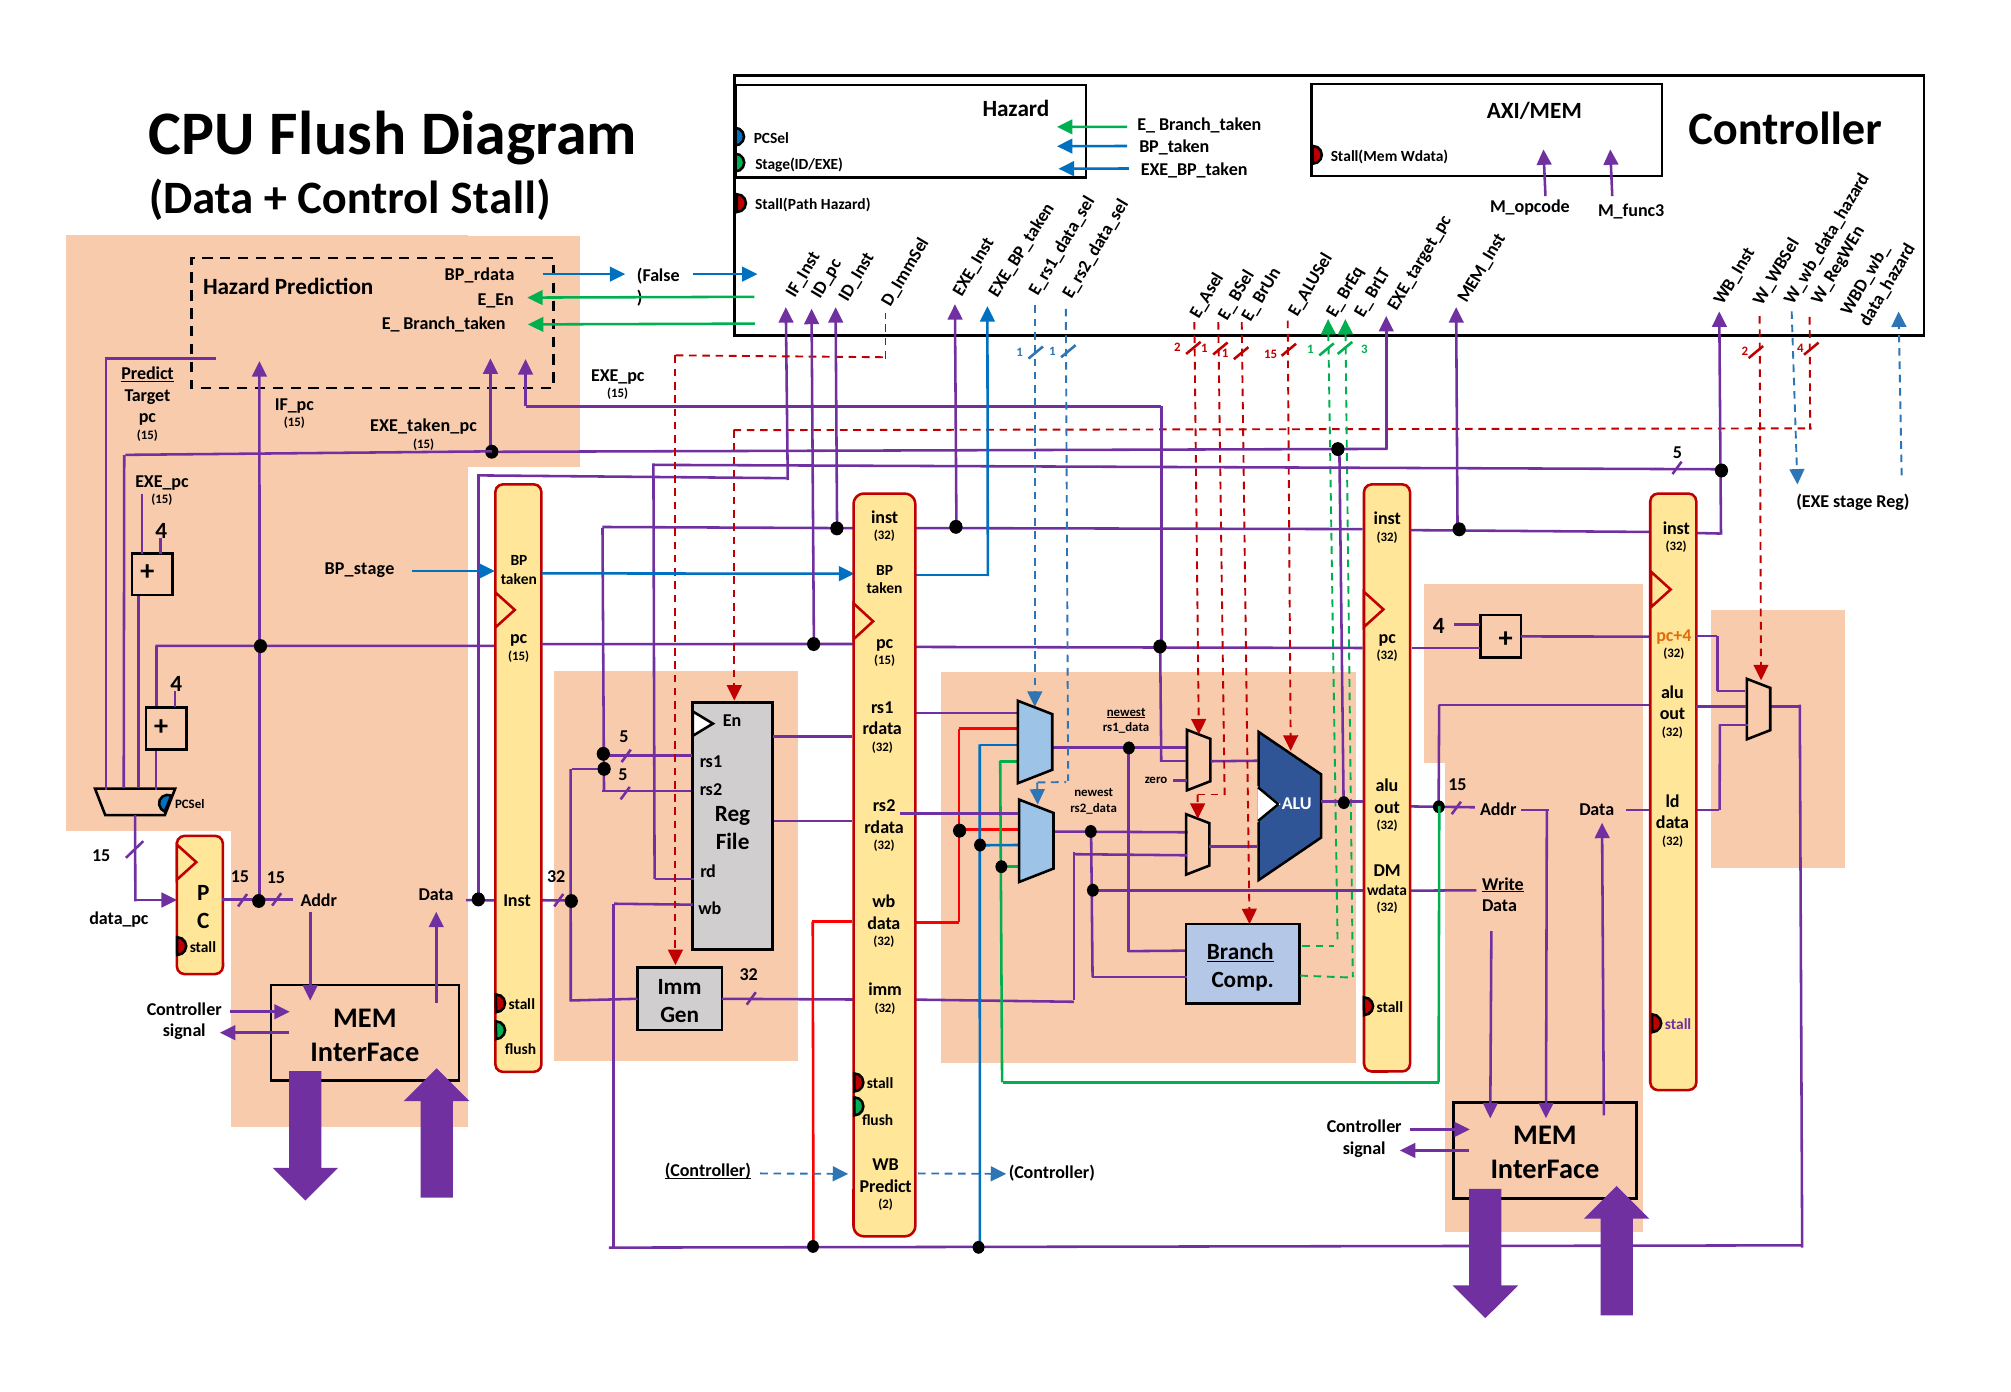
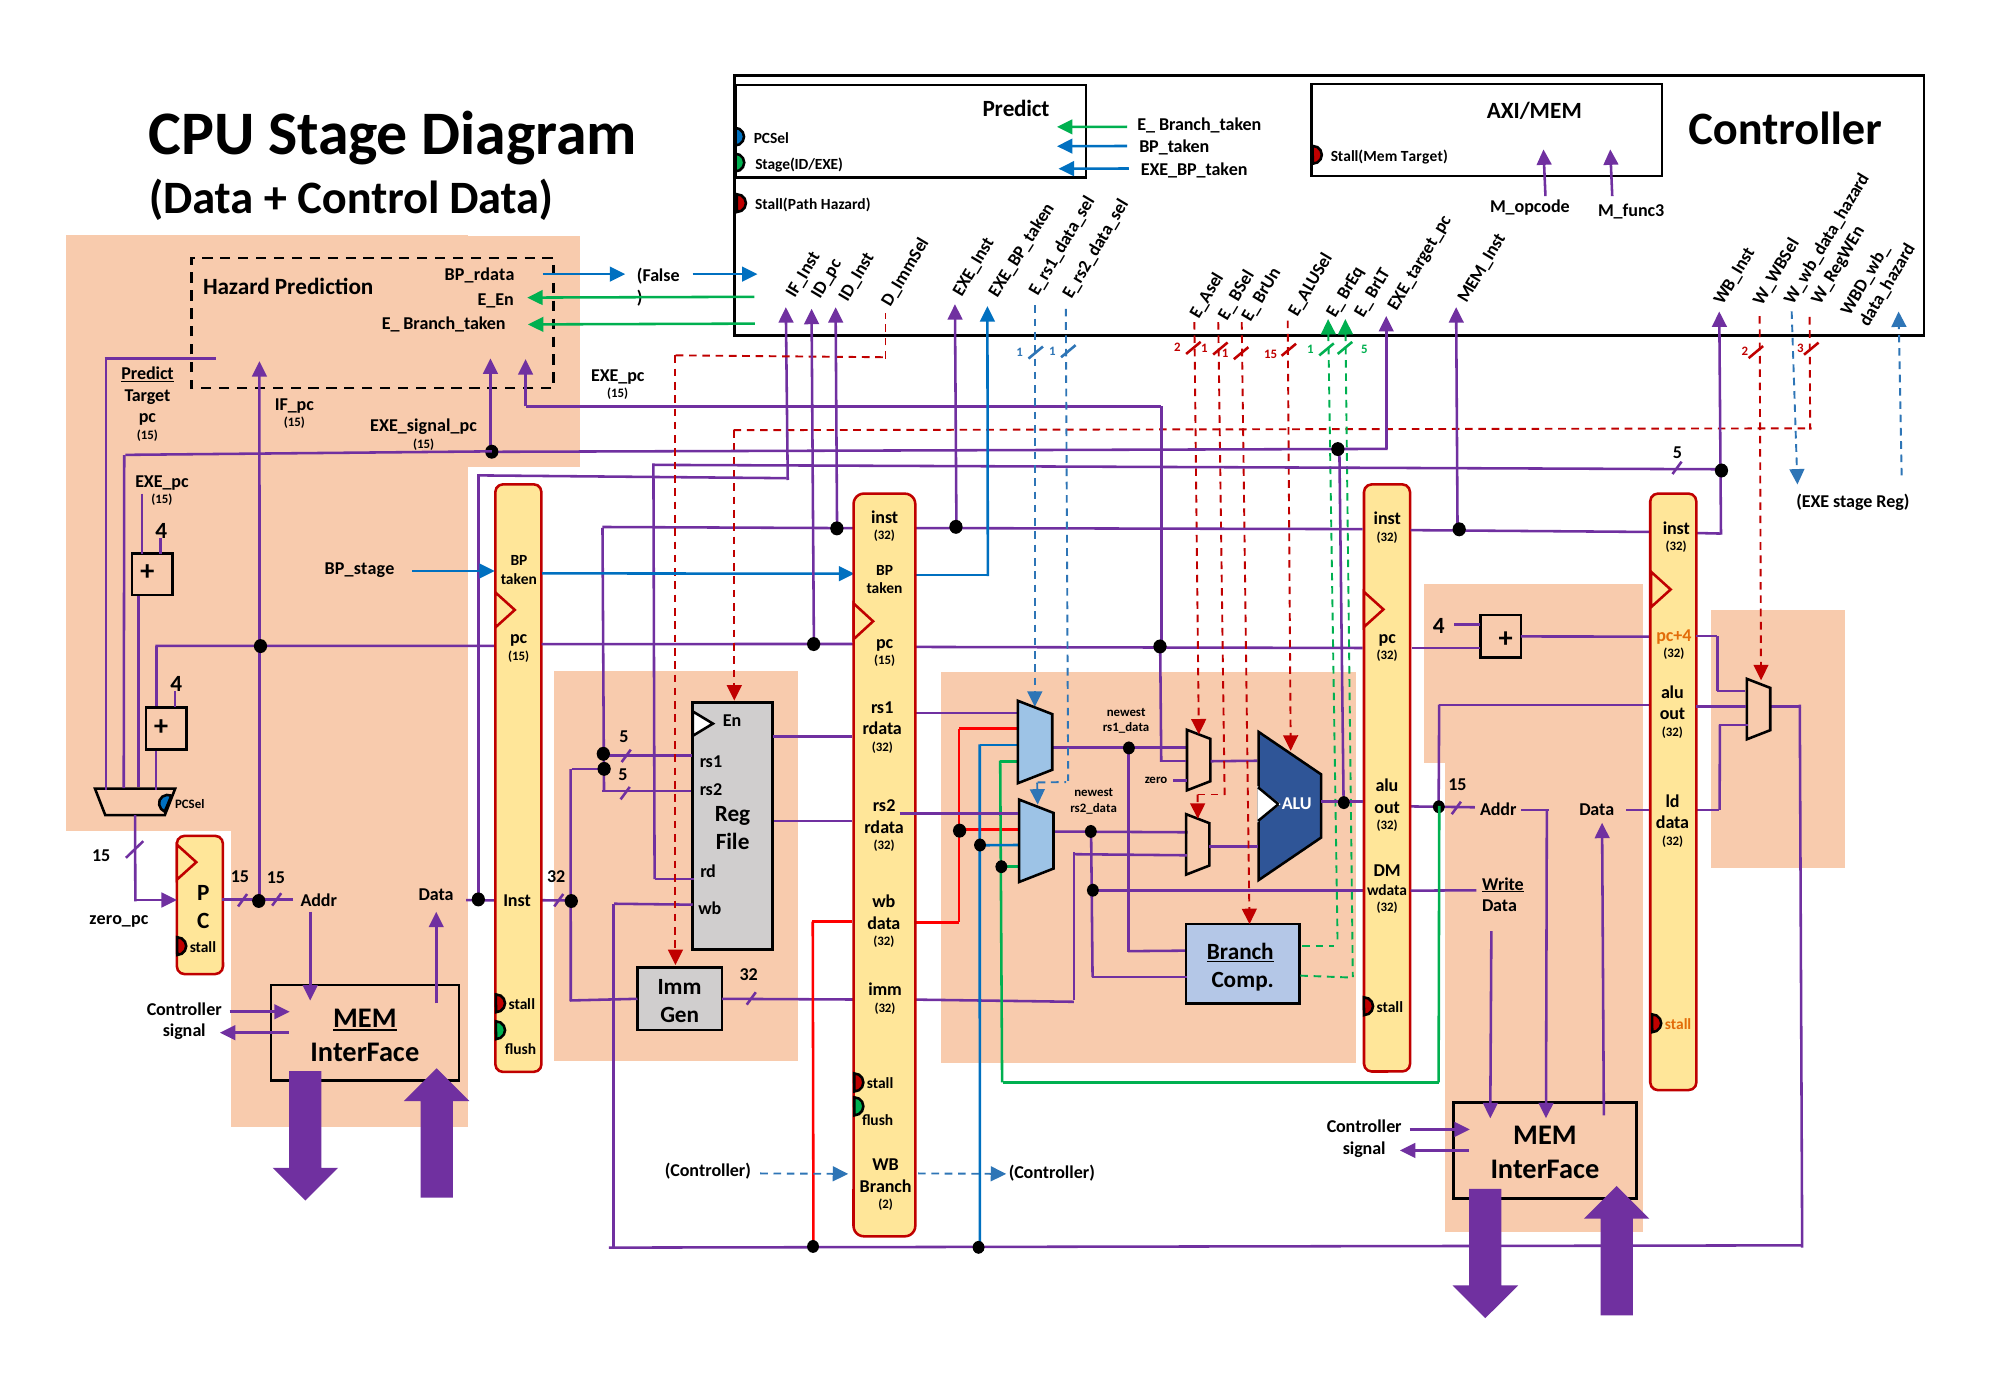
Hazard: Hazard -> Predict (1016, 109)
CPU Flush: Flush -> Stage (338, 134)
Stall(Mem Wdata: Wdata -> Target (1424, 156)
Control Stall: Stall -> Data (501, 198)
1 4: 4 -> 3 (1800, 348)
1 3: 3 -> 5 (1364, 349)
EXE_taken_pc: EXE_taken_pc -> EXE_signal_pc (424, 426)
newest underline: present -> none (1126, 712)
data_pc: data_pc -> zero_pc (119, 919)
MEM underline: none -> present (365, 1018)
stall colour: purple -> orange (1678, 1025)
Controller underline: present -> none (708, 1171)
Predict: Predict -> Branch (886, 1186)
